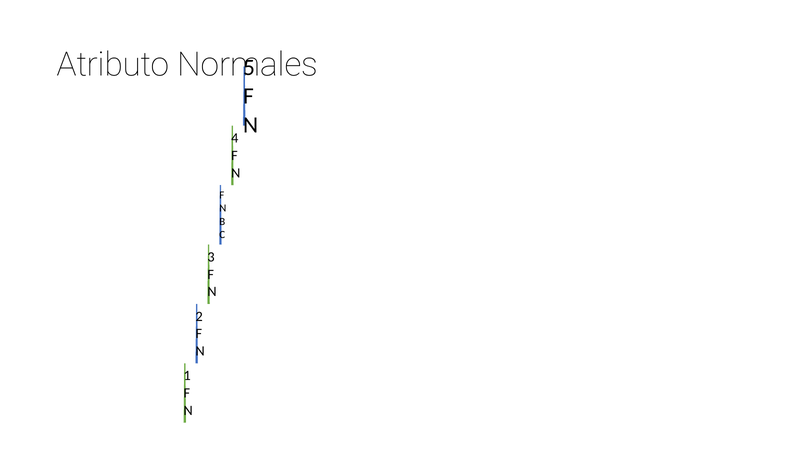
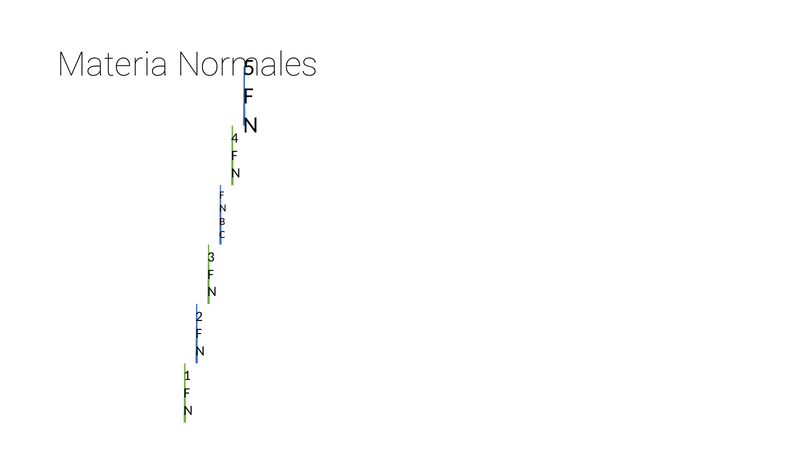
Atributo: Atributo -> Materia (113, 65)
